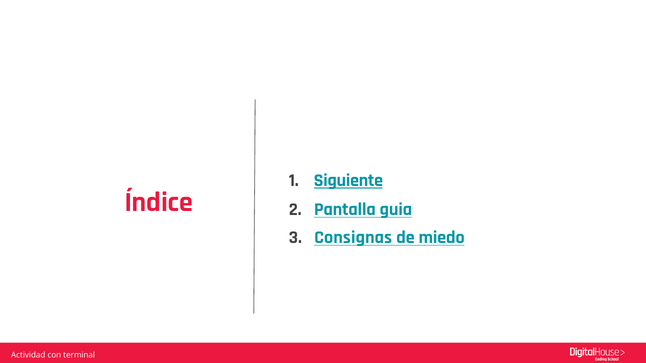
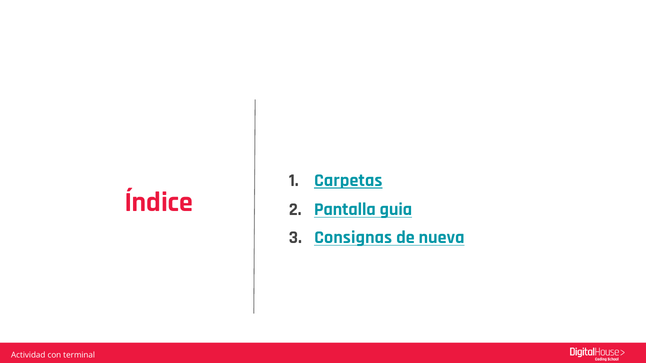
Siguiente: Siguiente -> Carpetas (348, 180)
miedo: miedo -> nueva (442, 238)
